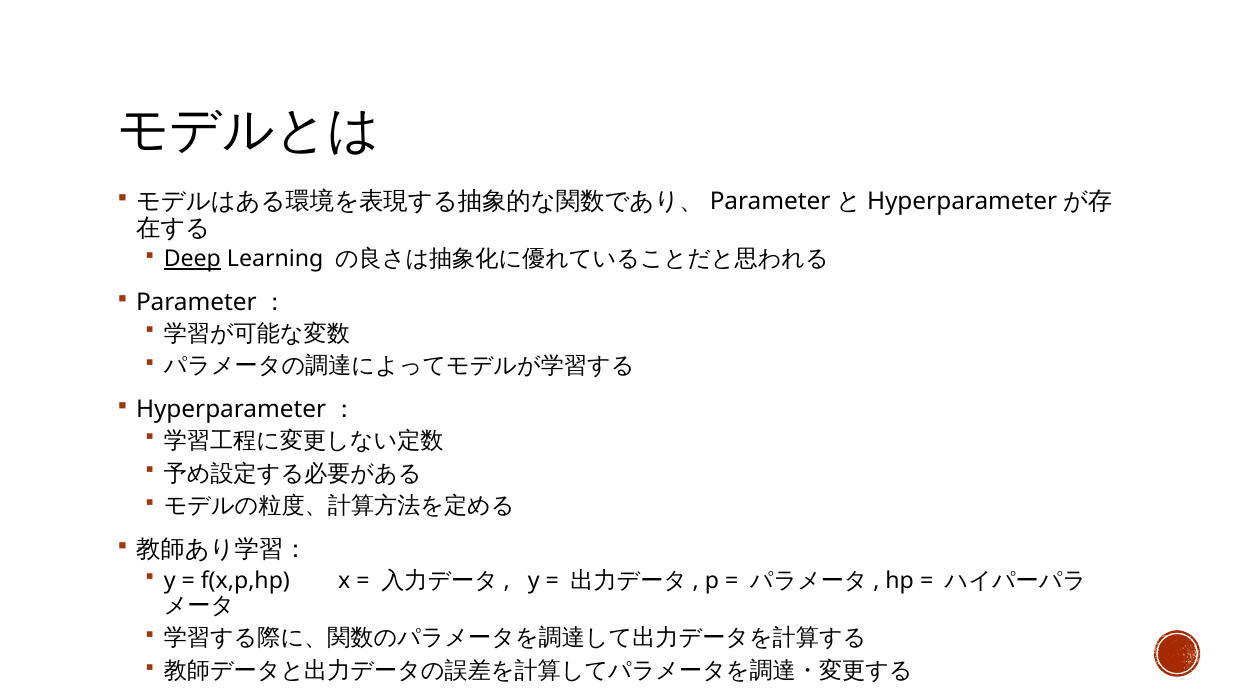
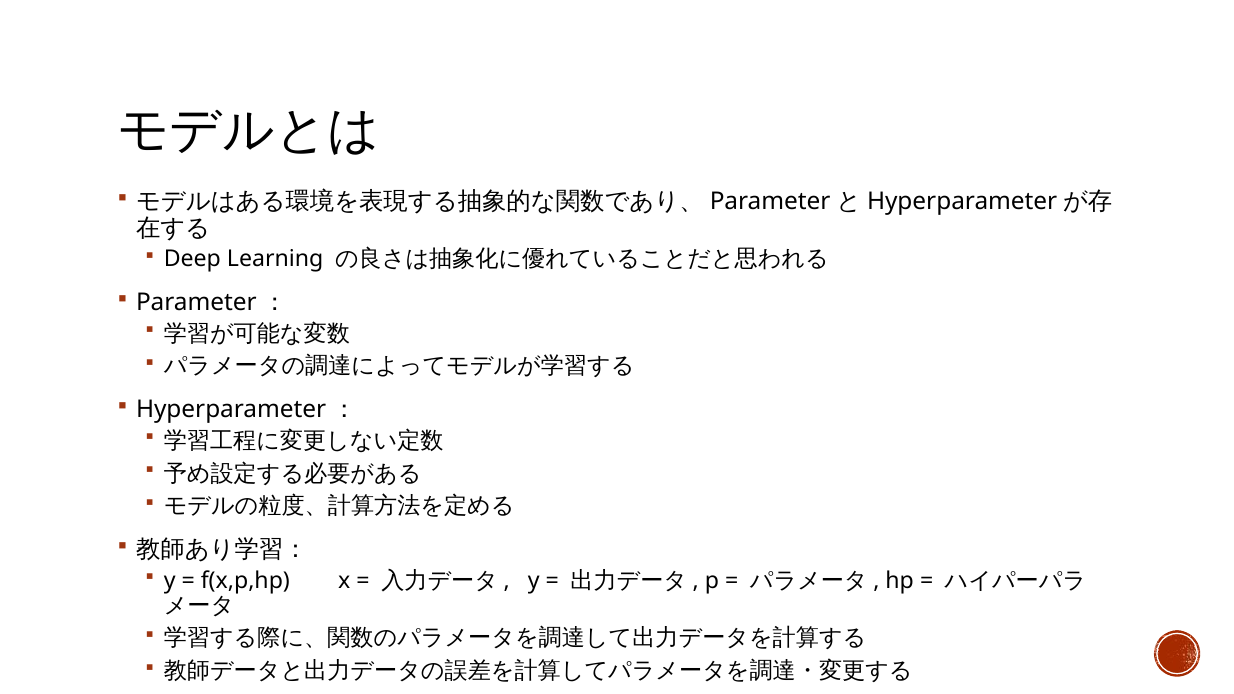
Deep underline: present -> none (192, 259)
